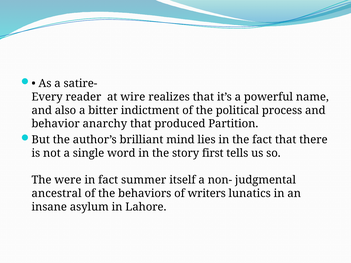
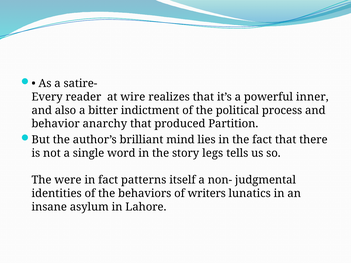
name: name -> inner (312, 97)
first: first -> legs (213, 153)
summer: summer -> patterns (144, 180)
ancestral: ancestral -> identities (57, 194)
